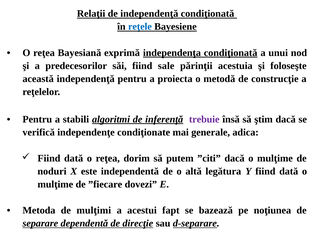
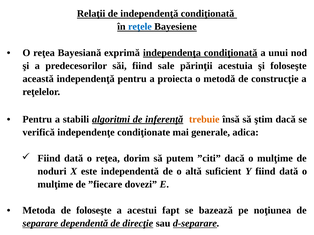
trebuie colour: purple -> orange (204, 119)
legătura: legătura -> suficient (223, 172)
de mulţimi: mulţimi -> foloseşte (94, 211)
